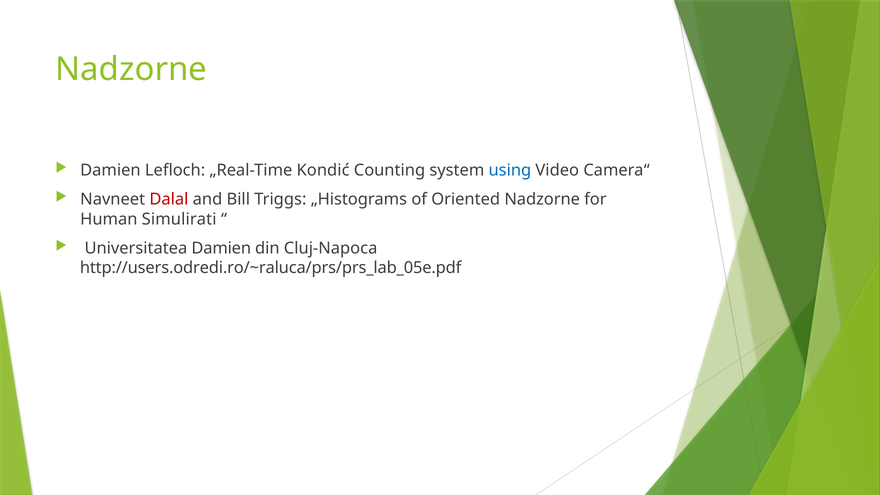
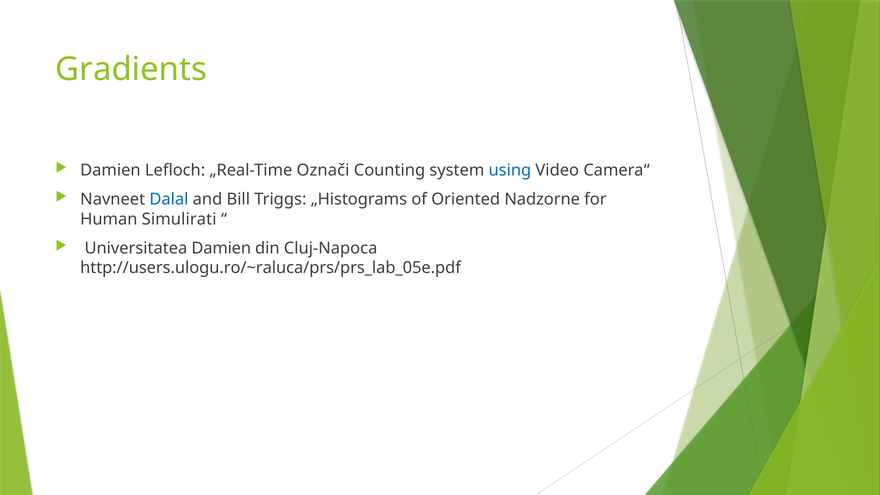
Nadzorne: Nadzorne -> Gradients (131, 69)
Kondić: Kondić -> Označi (323, 170)
Dalal colour: red -> blue (169, 199)
http://users.odredi.ro/~raluca/prs/prs_lab_05e.pdf: http://users.odredi.ro/~raluca/prs/prs_lab_05e.pdf -> http://users.ulogu.ro/~raluca/prs/prs_lab_05e.pdf (271, 268)
